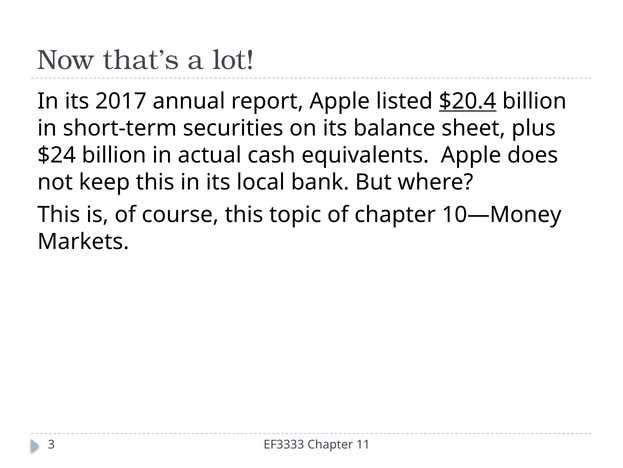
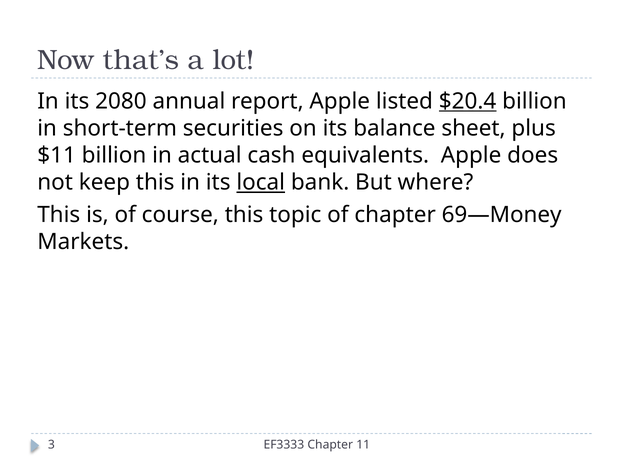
2017: 2017 -> 2080 (121, 101)
$24: $24 -> $11 (57, 155)
local underline: none -> present (261, 182)
10—Money: 10—Money -> 69—Money (502, 214)
